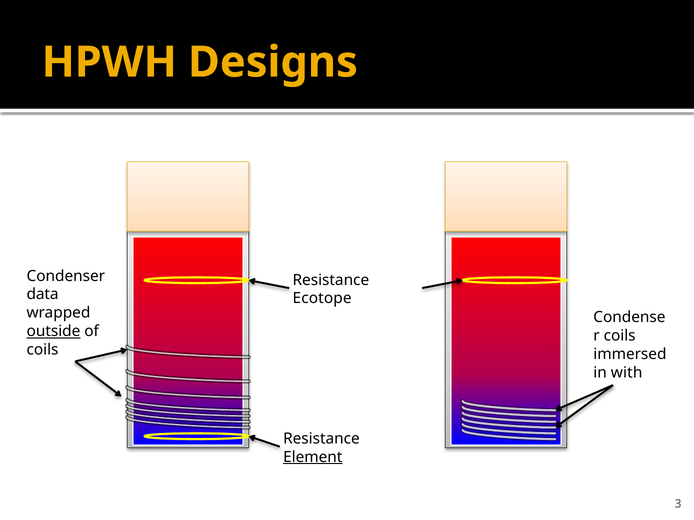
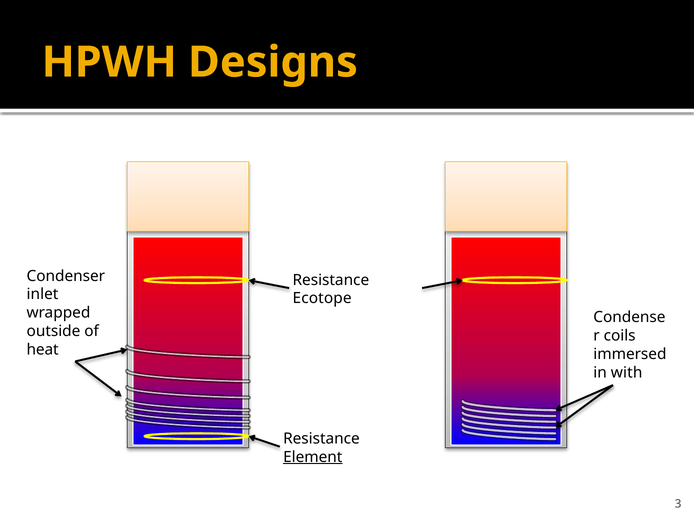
data: data -> inlet (42, 295)
outside underline: present -> none (53, 332)
coils: coils -> heat (43, 350)
